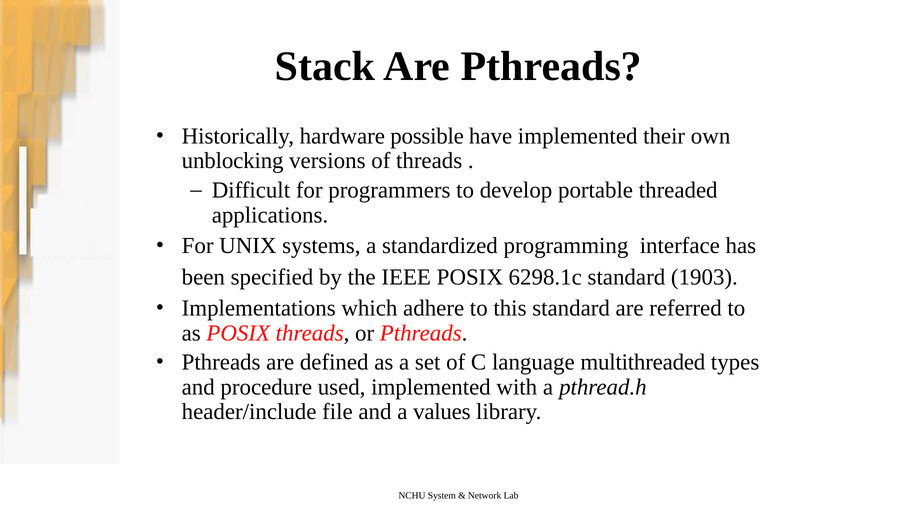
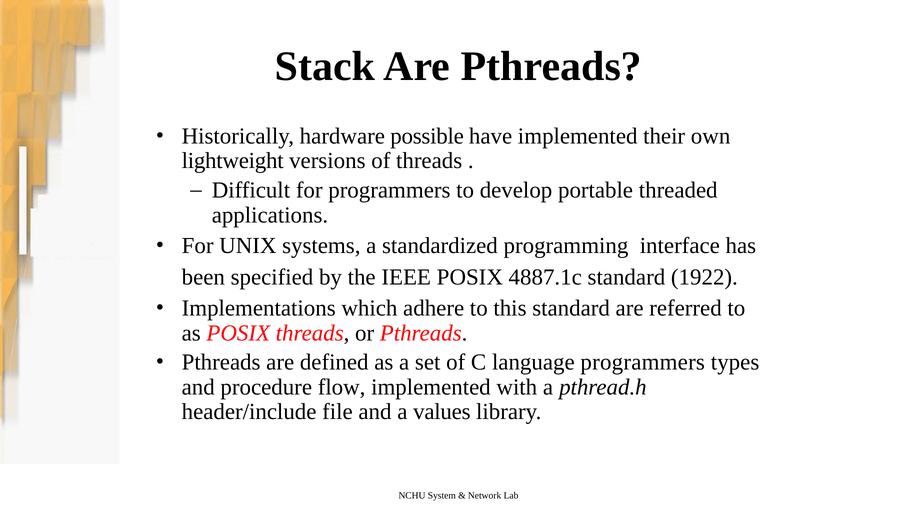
unblocking: unblocking -> lightweight (233, 161)
6298.1c: 6298.1c -> 4887.1c (545, 277)
1903: 1903 -> 1922 (704, 277)
language multithreaded: multithreaded -> programmers (643, 362)
used: used -> flow (342, 387)
